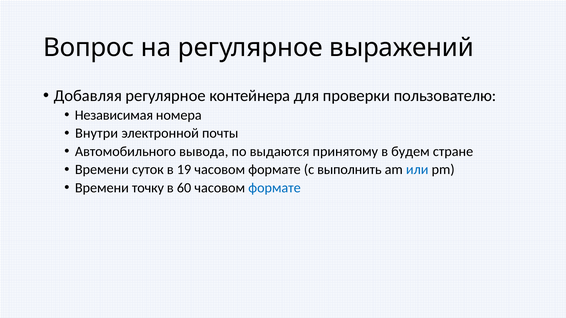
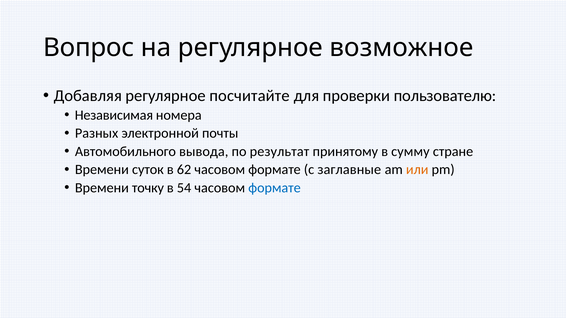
выражений: выражений -> возможное (401, 48)
контейнера: контейнера -> посчитайте (250, 96)
Внутри: Внутри -> Разных (97, 133)
выдаются: выдаются -> результат (280, 152)
будем: будем -> сумму (410, 152)
19: 19 -> 62 (184, 170)
выполнить: выполнить -> заглавные (349, 170)
или colour: blue -> orange (417, 170)
60: 60 -> 54 (184, 188)
